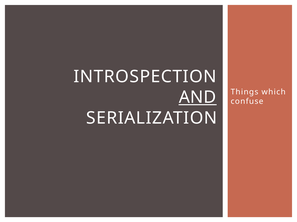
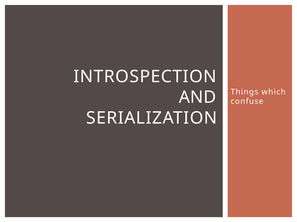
AND underline: present -> none (198, 98)
